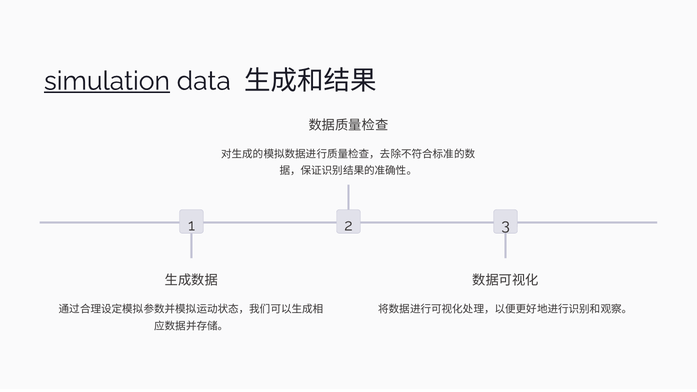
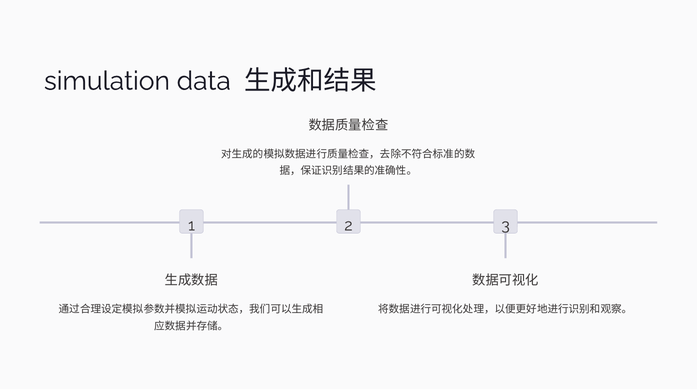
simulation underline: present -> none (107, 81)
